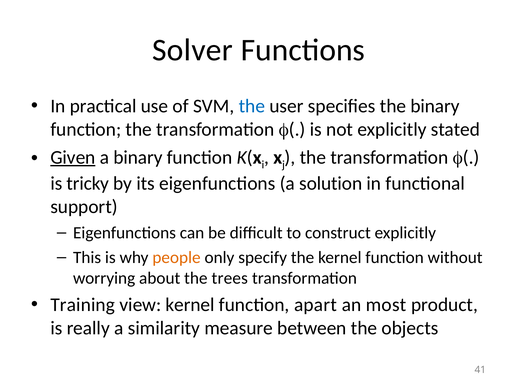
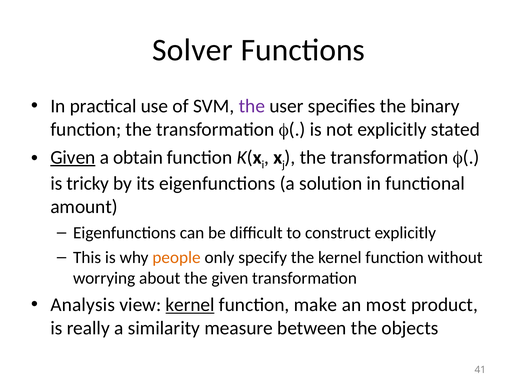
the colour: blue -> purple (252, 106)
a binary: binary -> obtain (138, 157)
support: support -> amount (84, 207)
the trees: trees -> given (230, 278)
Training: Training -> Analysis (83, 305)
kernel underline: none -> present (190, 305)
apart: apart -> make (316, 305)
